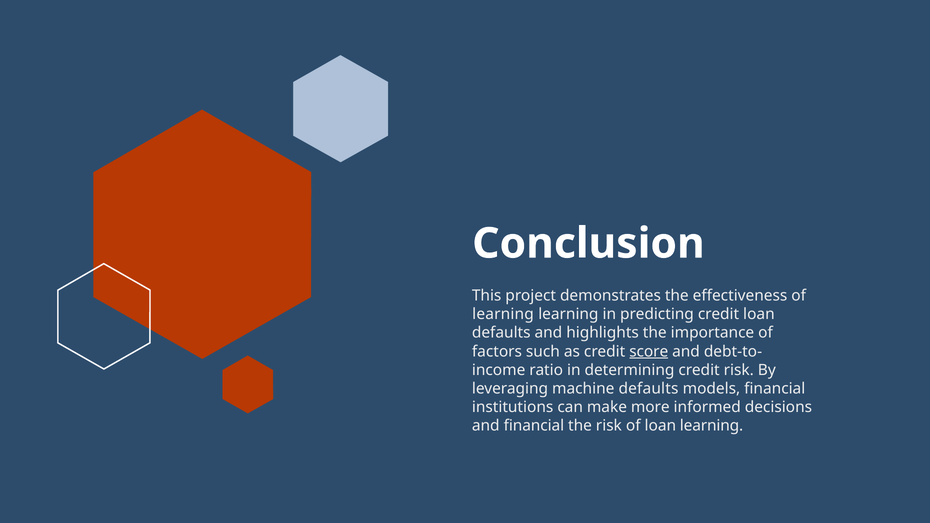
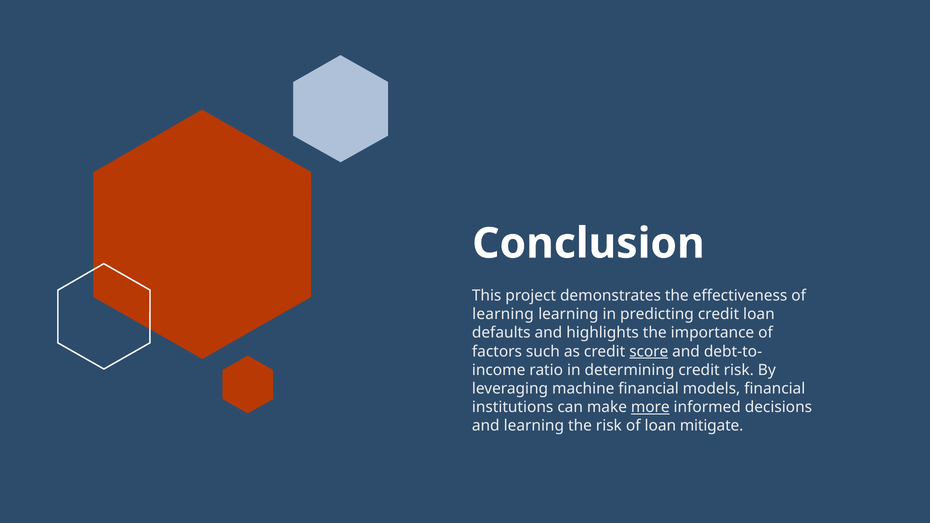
machine defaults: defaults -> financial (649, 389)
more underline: none -> present (650, 407)
and financial: financial -> learning (534, 426)
loan learning: learning -> mitigate (712, 426)
